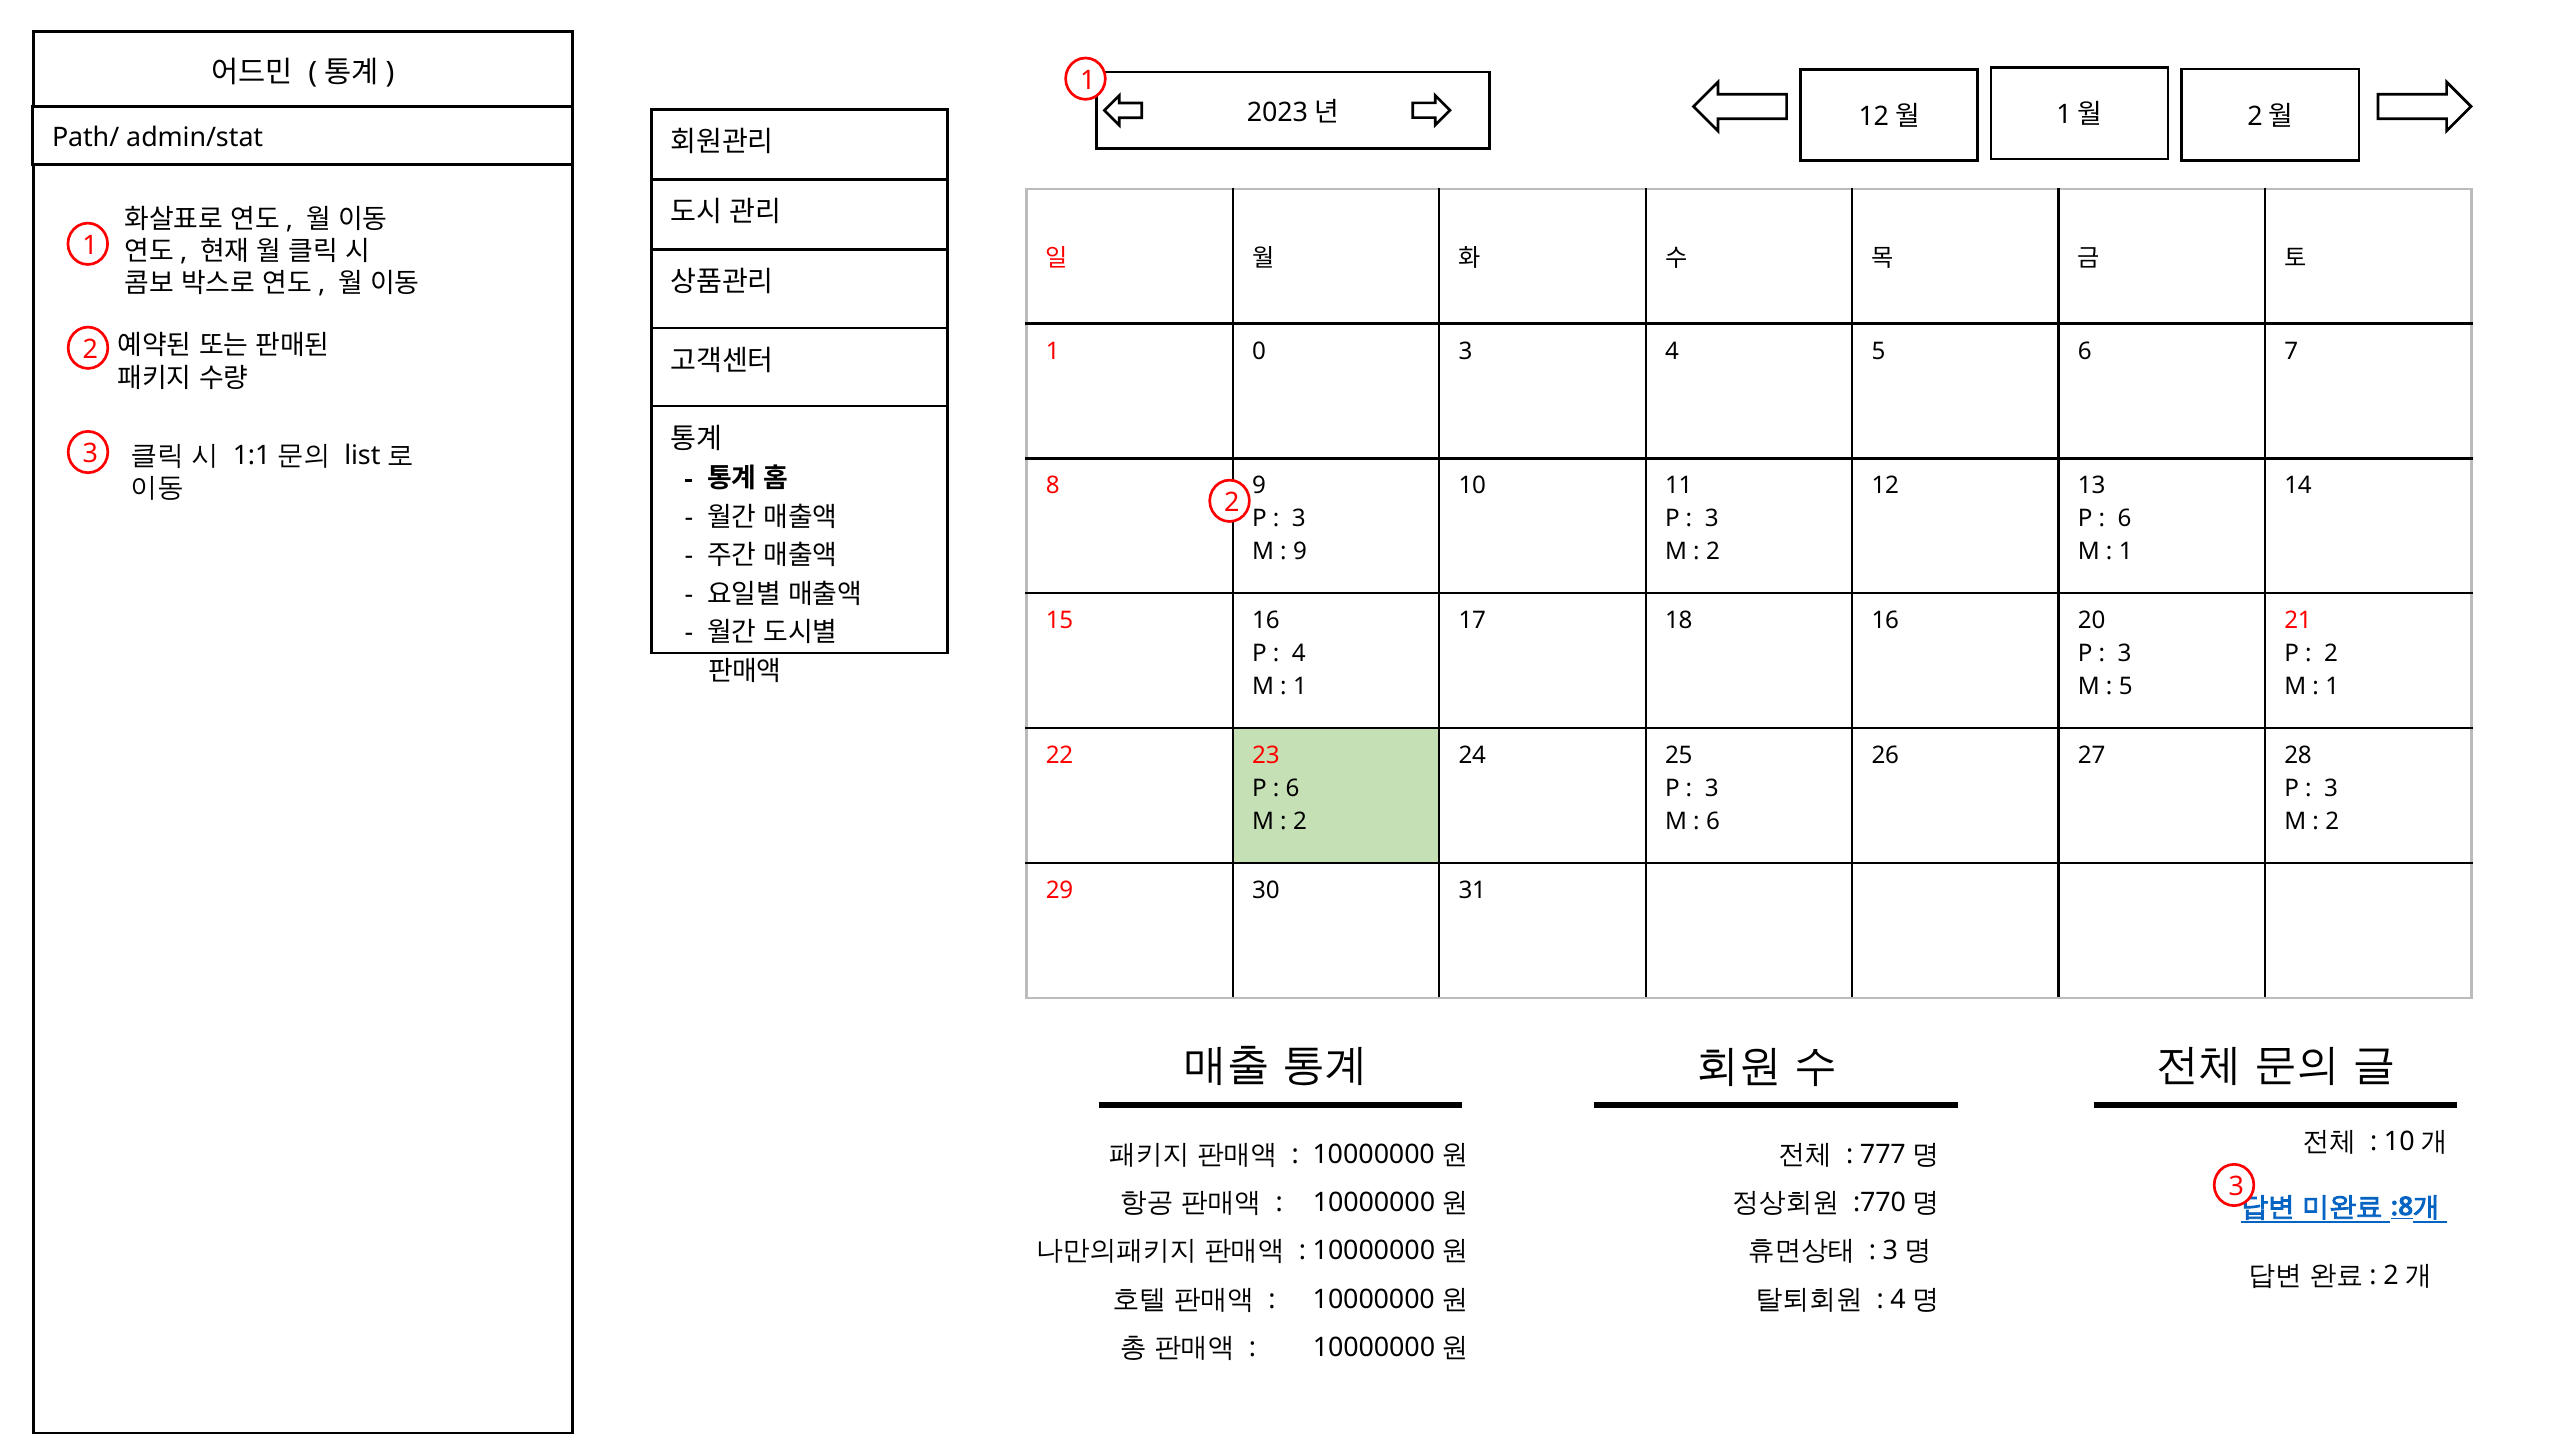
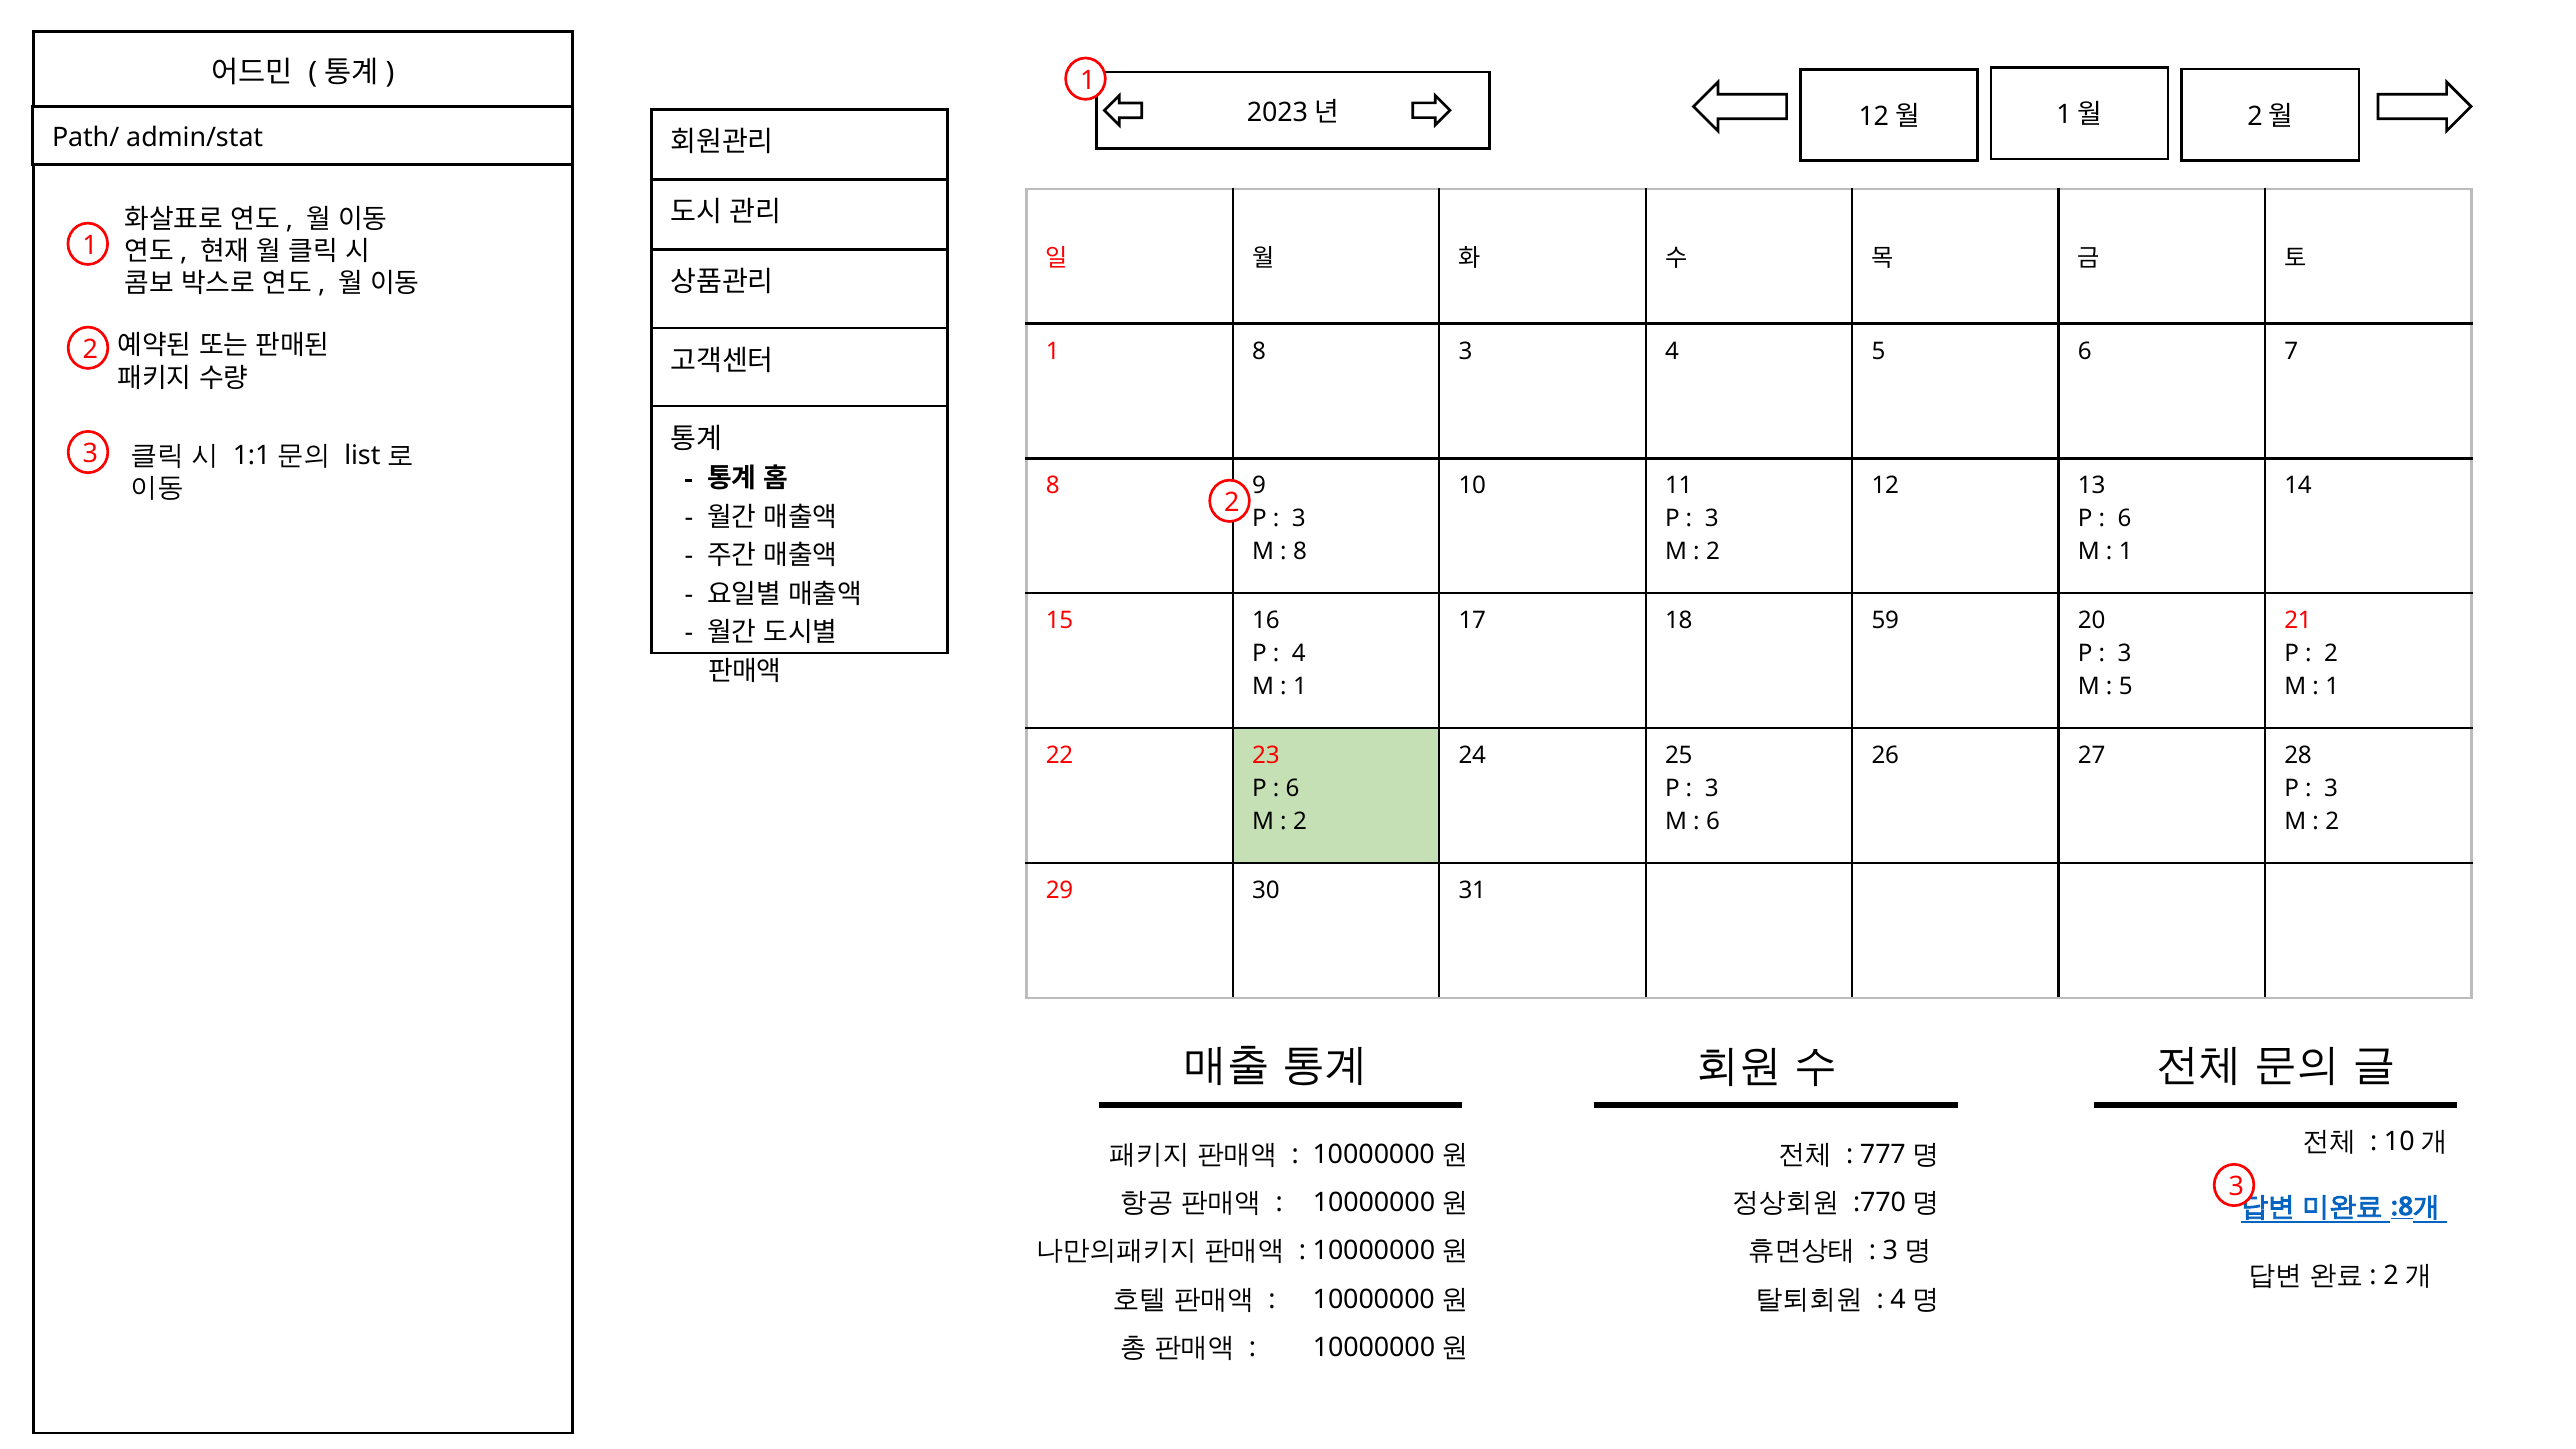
1 0: 0 -> 8 (1259, 351)
9: 9 -> 8 (1300, 552)
18 16: 16 -> 59 (1885, 621)
